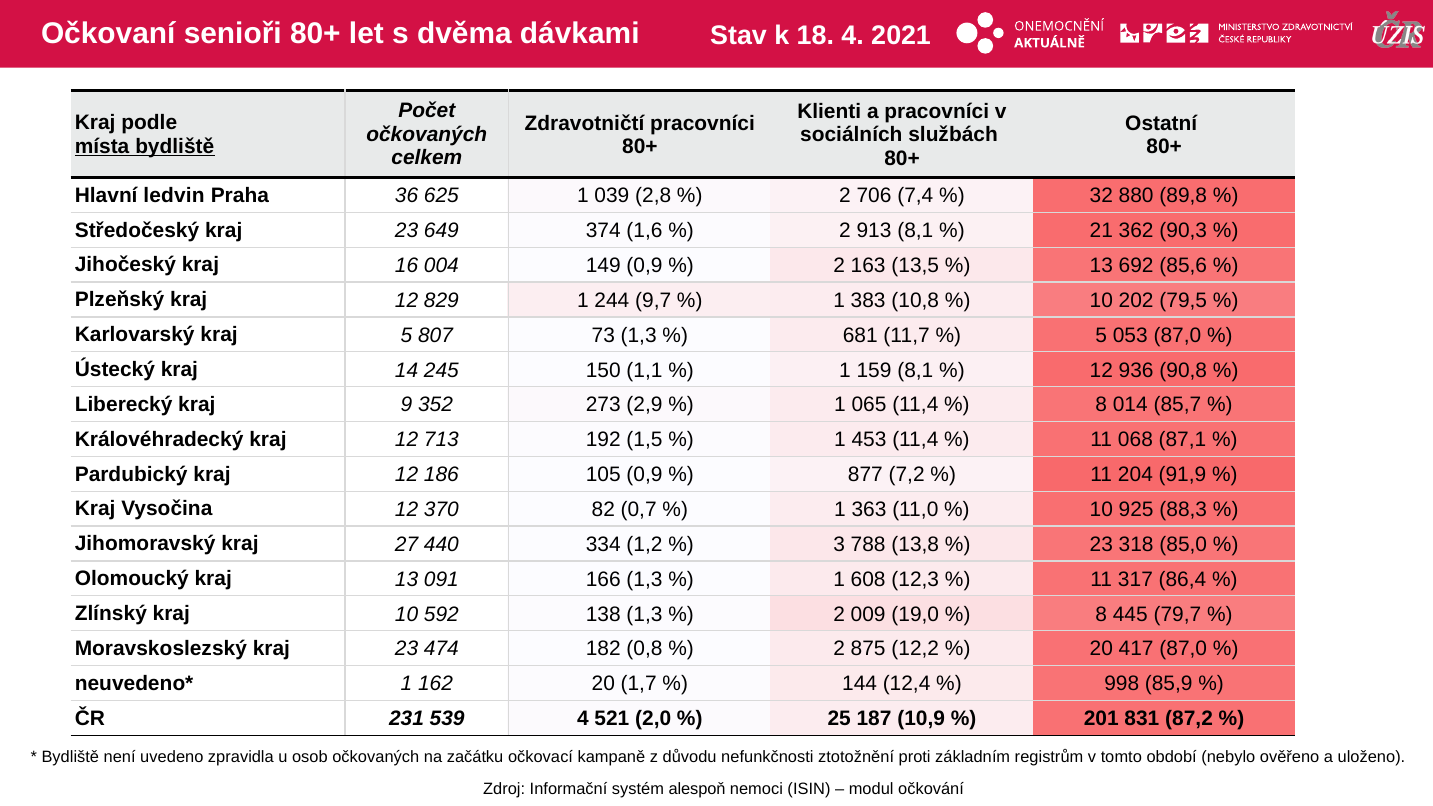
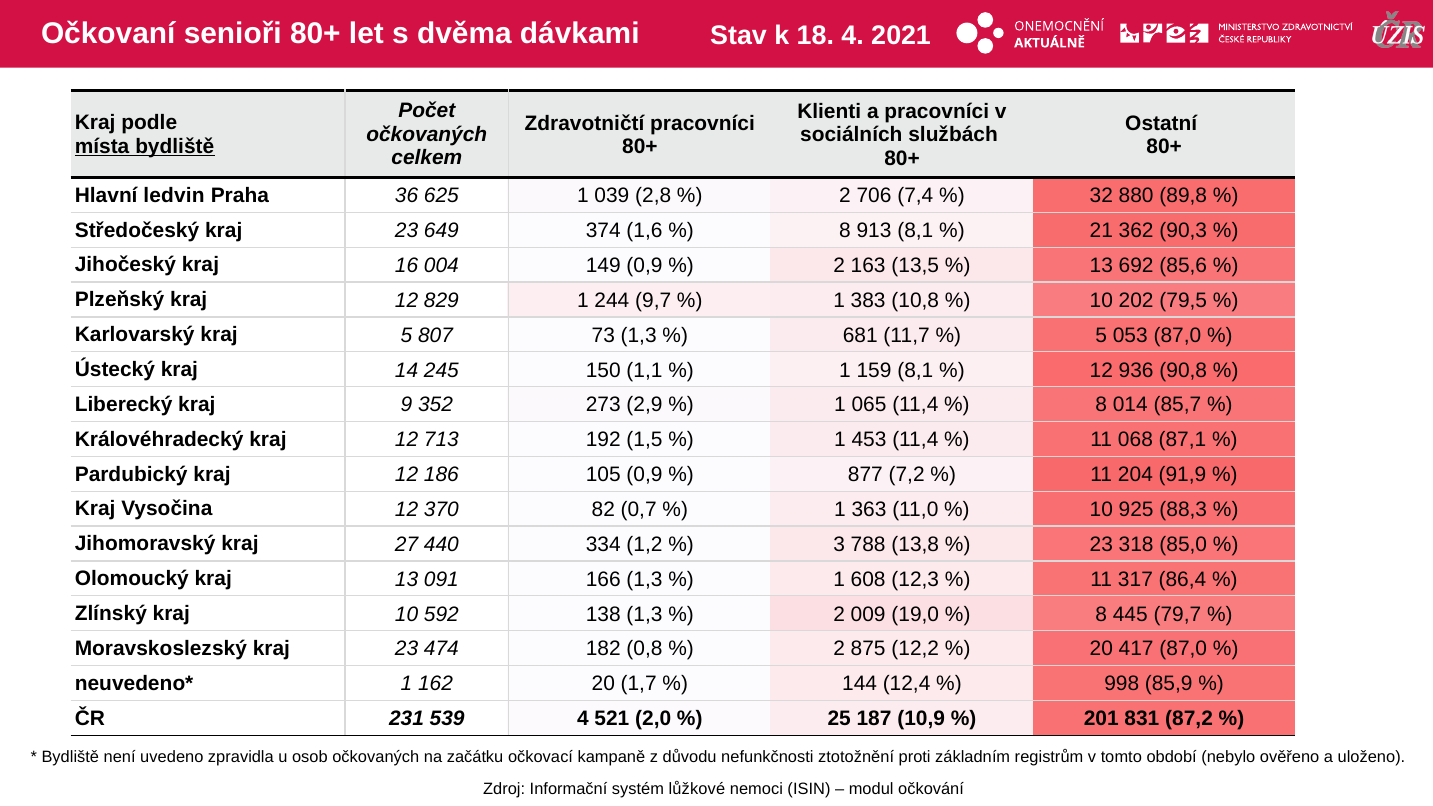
2: 2 -> 8 (845, 231)
alespoň: alespoň -> lůžkové (697, 789)
